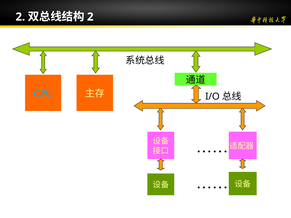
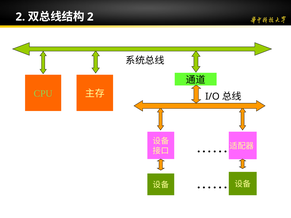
CPU colour: light blue -> light green (43, 94)
